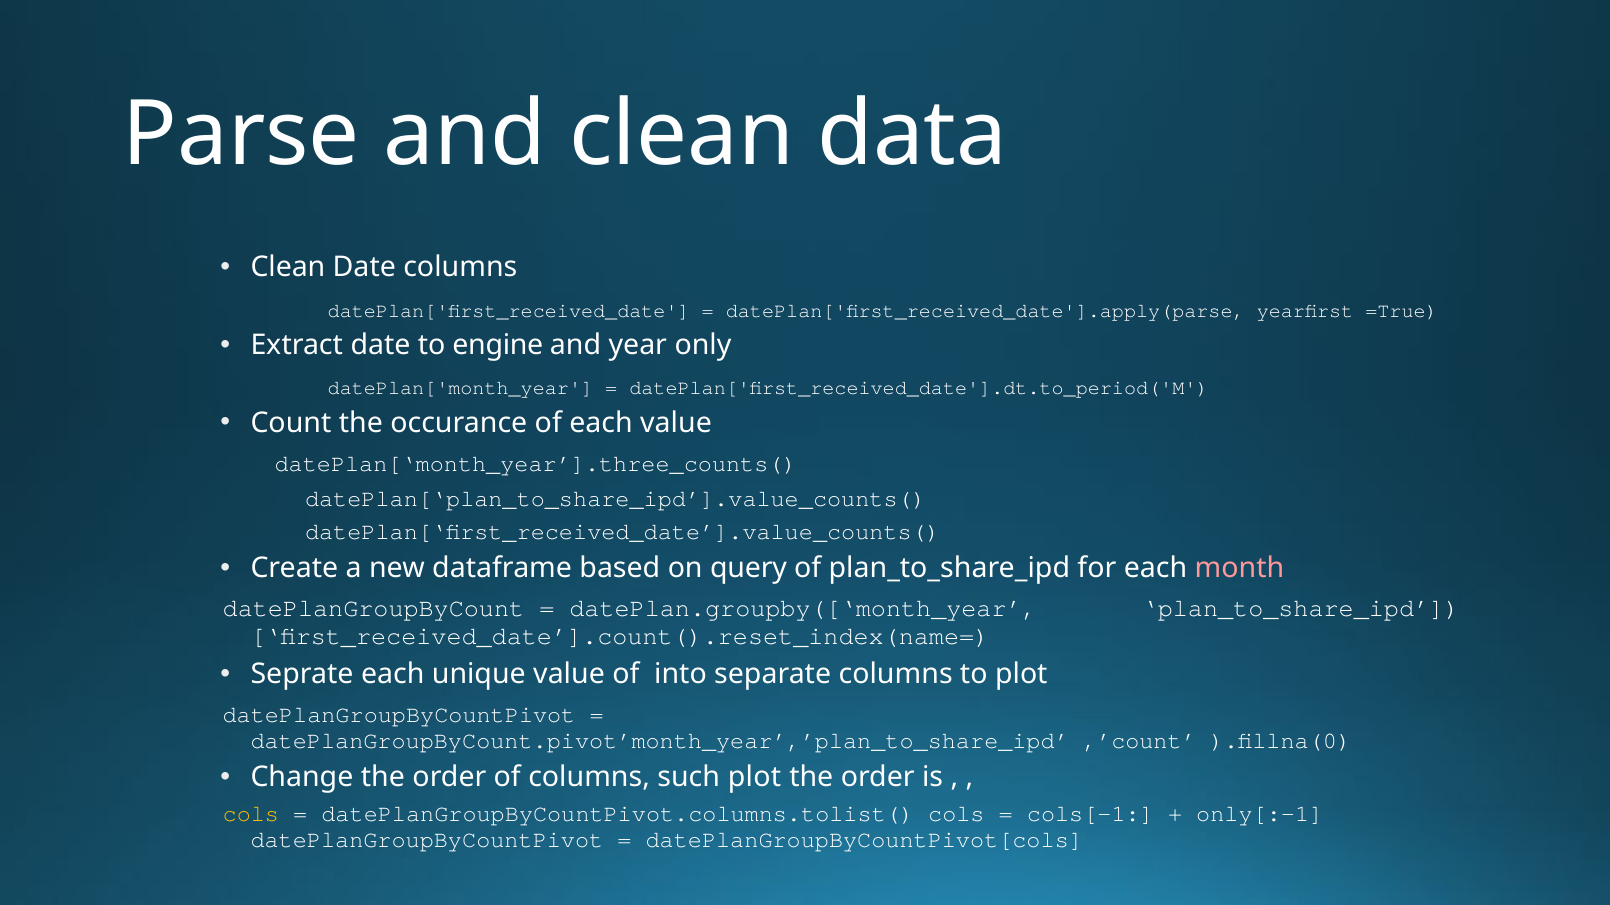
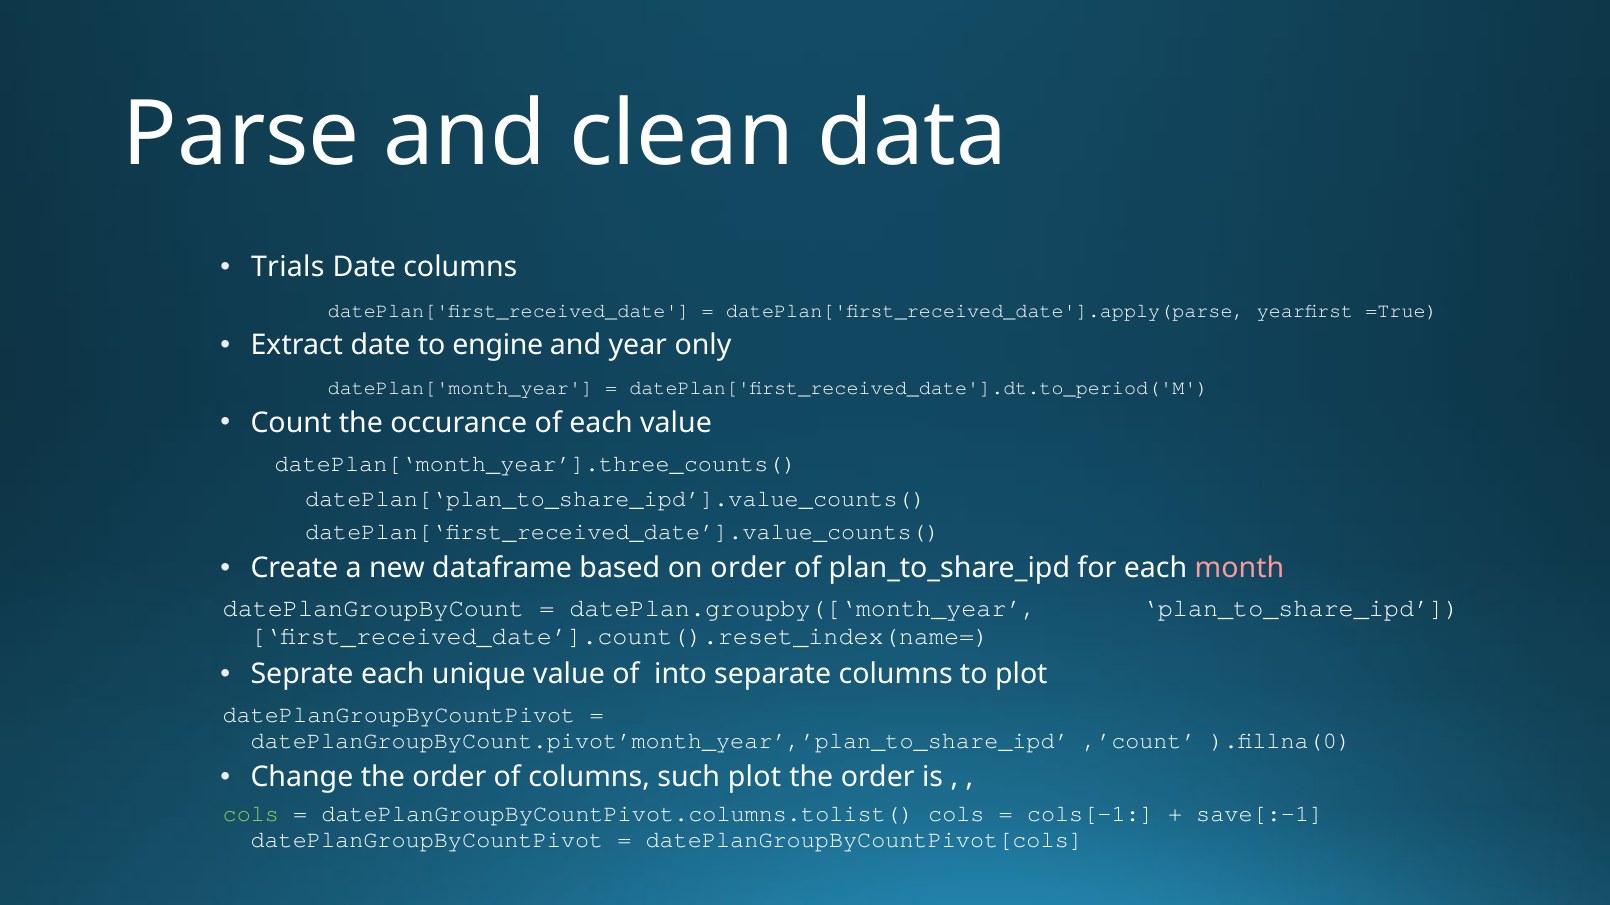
Clean: Clean -> Trials (288, 268)
on query: query -> order (748, 569)
cols colour: yellow -> light green (251, 815)
only[:-1: only[:-1 -> save[:-1 (1260, 815)
